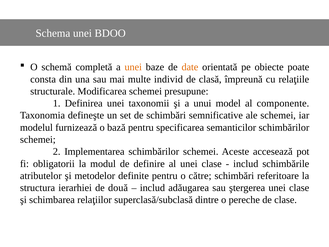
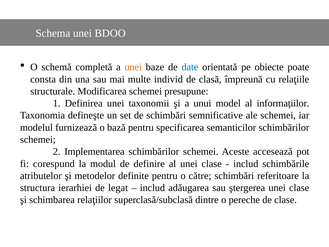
date colour: orange -> blue (190, 67)
componente: componente -> informațiilor (283, 103)
obligatorii: obligatorii -> corespund (54, 164)
două: două -> legat (118, 188)
